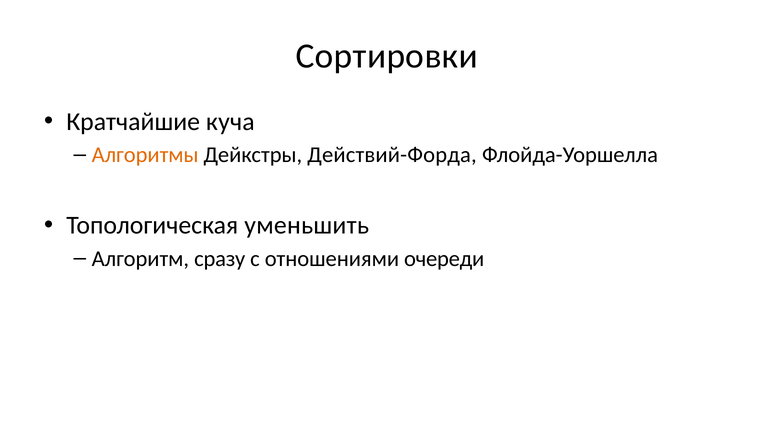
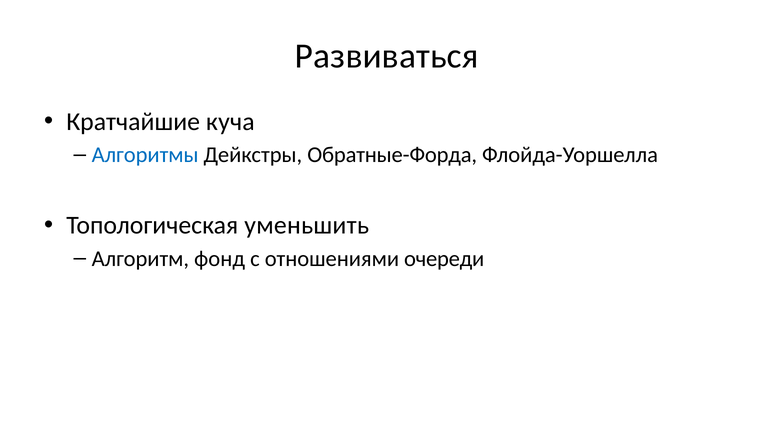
Сортировки: Сортировки -> Развиваться (387, 56)
Алгоритмы colour: orange -> blue (145, 155)
Действий-Форда: Действий-Форда -> Обратные-Форда (392, 155)
сразу: сразу -> фонд (220, 259)
